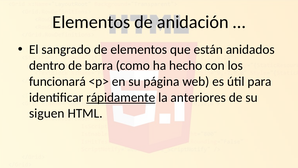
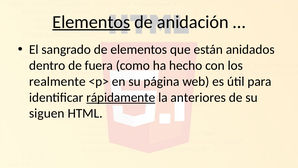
Elementos underline: none -> present (91, 22)
barra: barra -> fuera (99, 65)
funcionará: funcionará -> realmente (57, 81)
